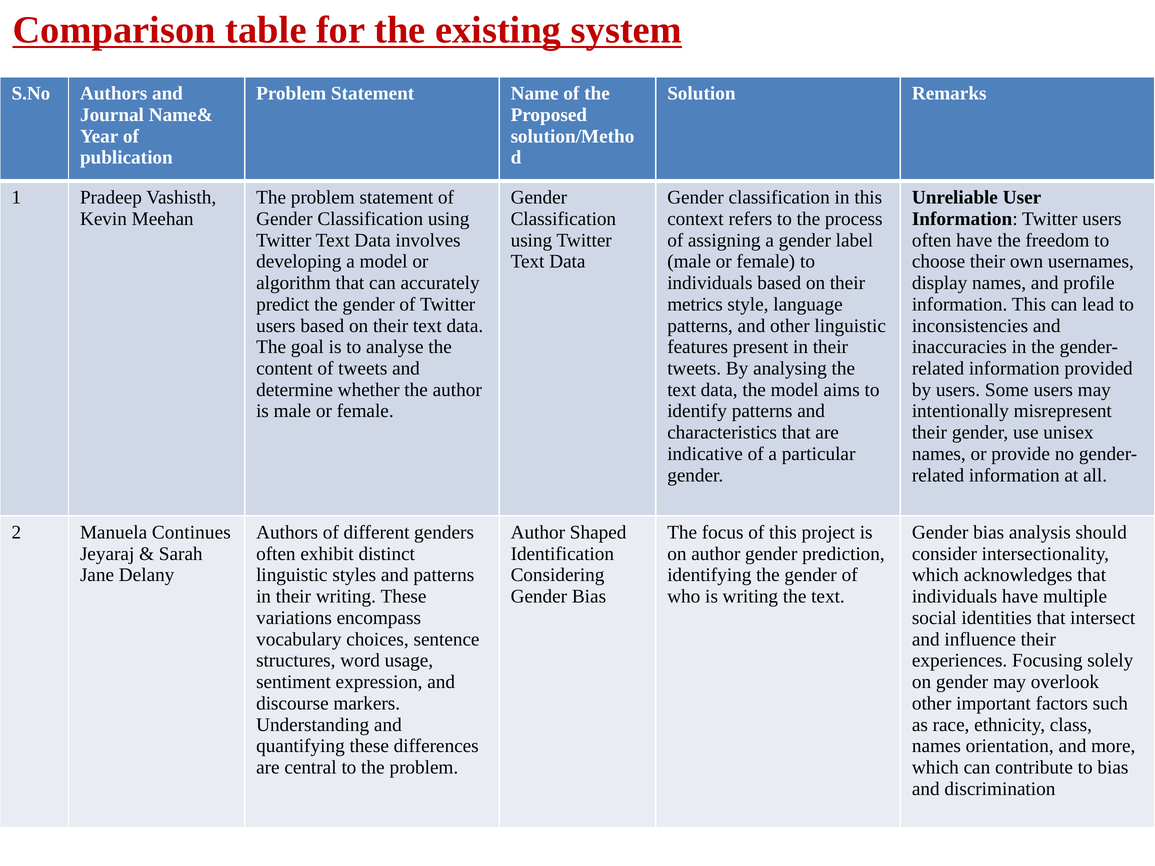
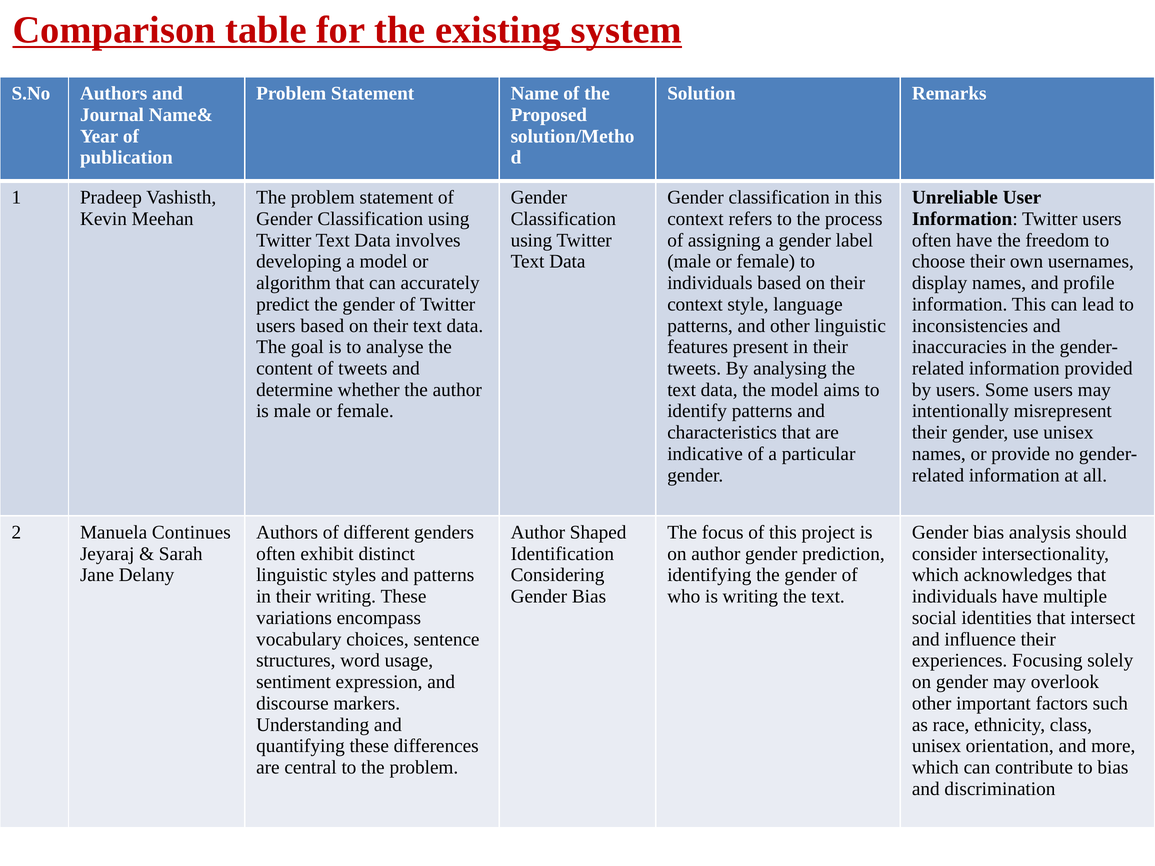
metrics: metrics -> context (695, 304)
names: names -> unisex (937, 746)
